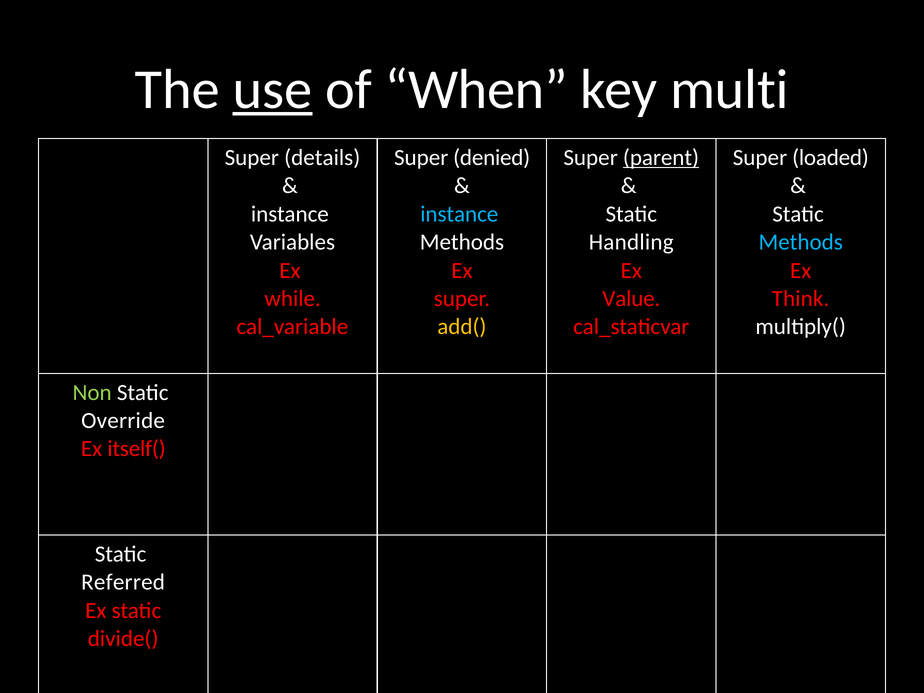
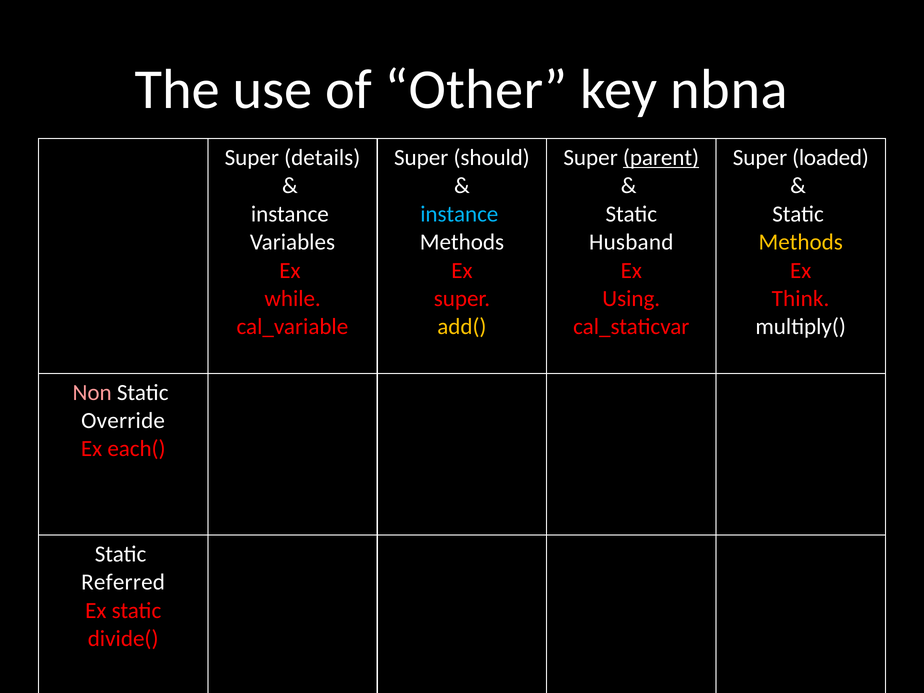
use underline: present -> none (272, 89)
When: When -> Other (476, 89)
multi: multi -> nbna (729, 89)
denied: denied -> should (492, 158)
Handling: Handling -> Husband (631, 242)
Methods colour: light blue -> yellow (801, 242)
Value: Value -> Using (631, 299)
Non colour: light green -> pink (92, 392)
itself(: itself( -> each( (136, 449)
